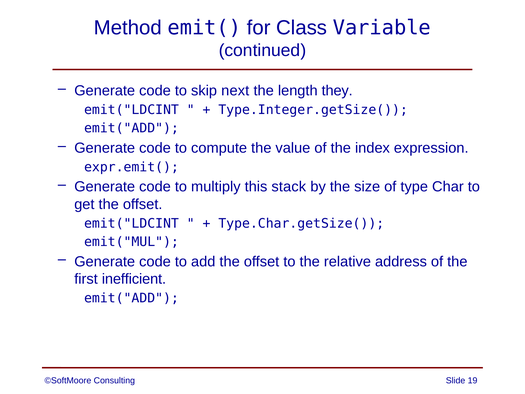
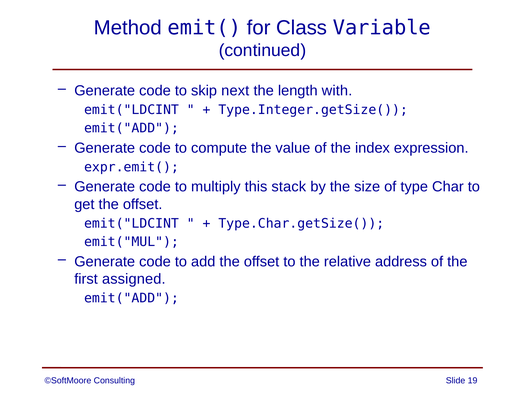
they: they -> with (337, 91)
inefficient: inefficient -> assigned (134, 279)
